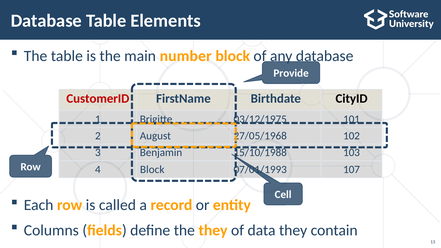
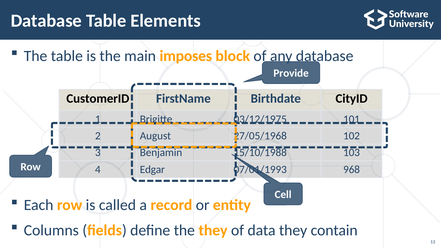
number: number -> imposes (186, 56)
CustomerID colour: red -> black (98, 99)
4 Block: Block -> Edgar (152, 169)
107: 107 -> 968 (352, 169)
